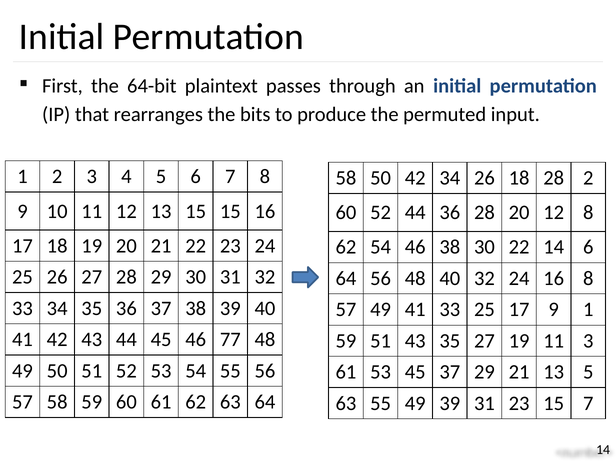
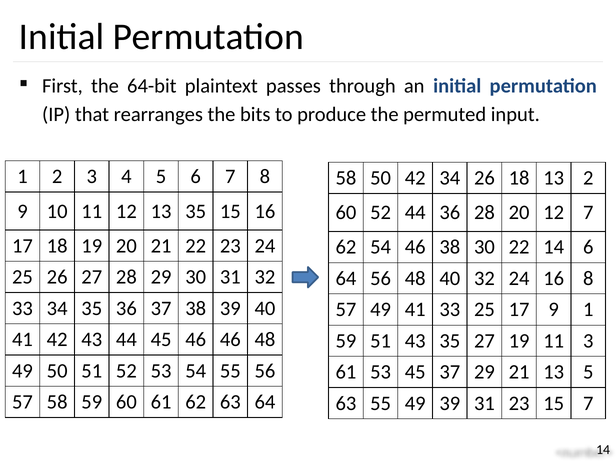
18 28: 28 -> 13 (554, 178)
13 15: 15 -> 35 (196, 211)
12 8: 8 -> 7 (588, 213)
46 77: 77 -> 46 (230, 340)
